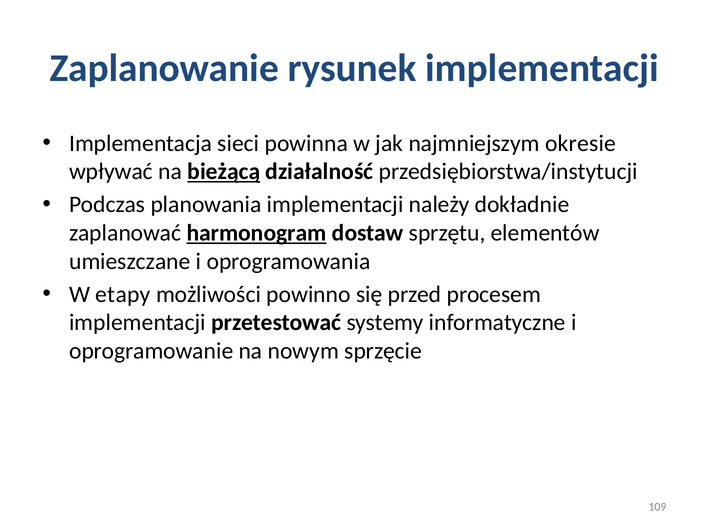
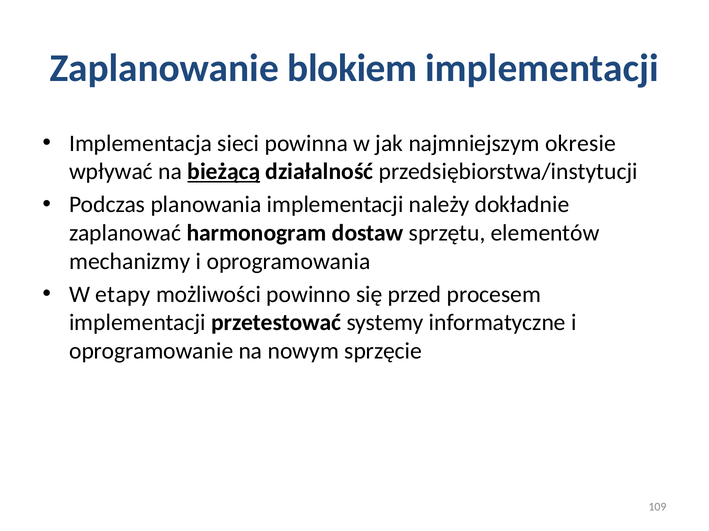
rysunek: rysunek -> blokiem (352, 68)
harmonogram underline: present -> none (257, 233)
umieszczane: umieszczane -> mechanizmy (130, 262)
